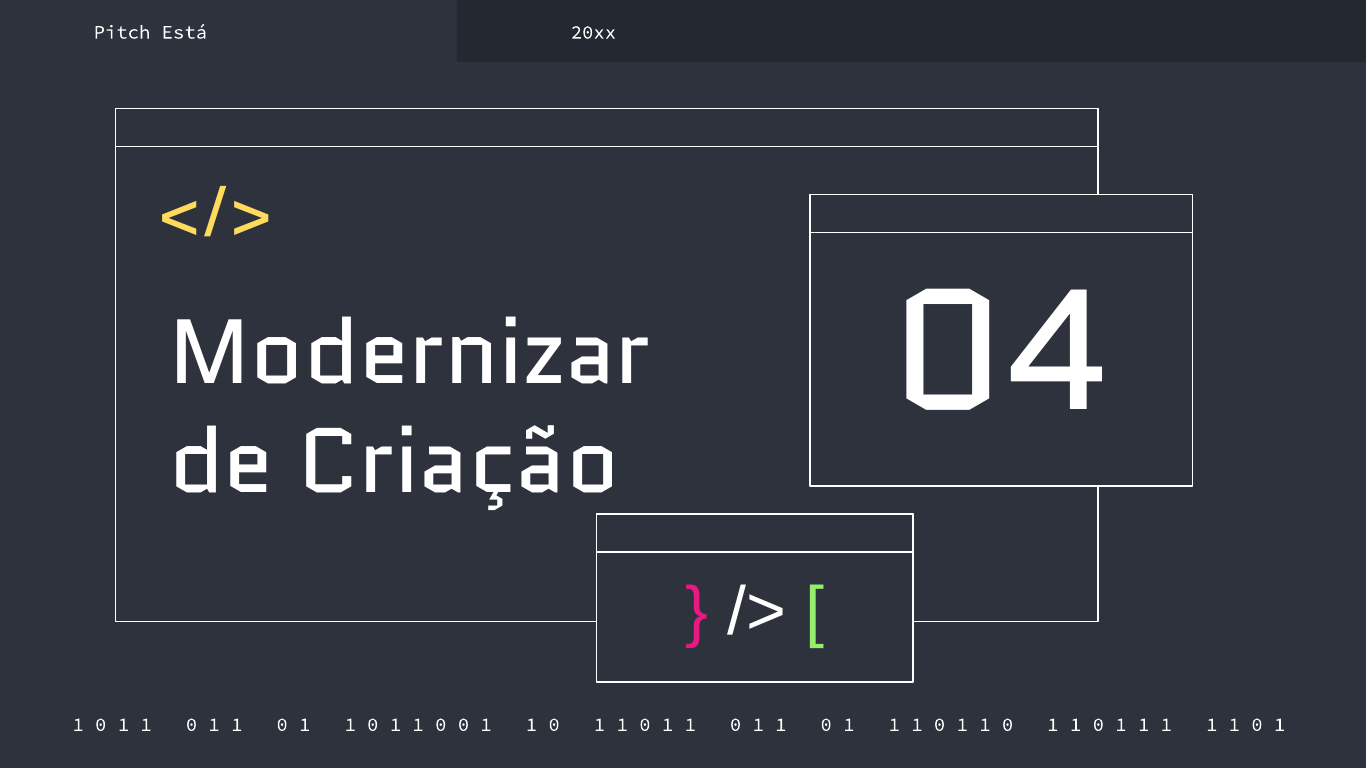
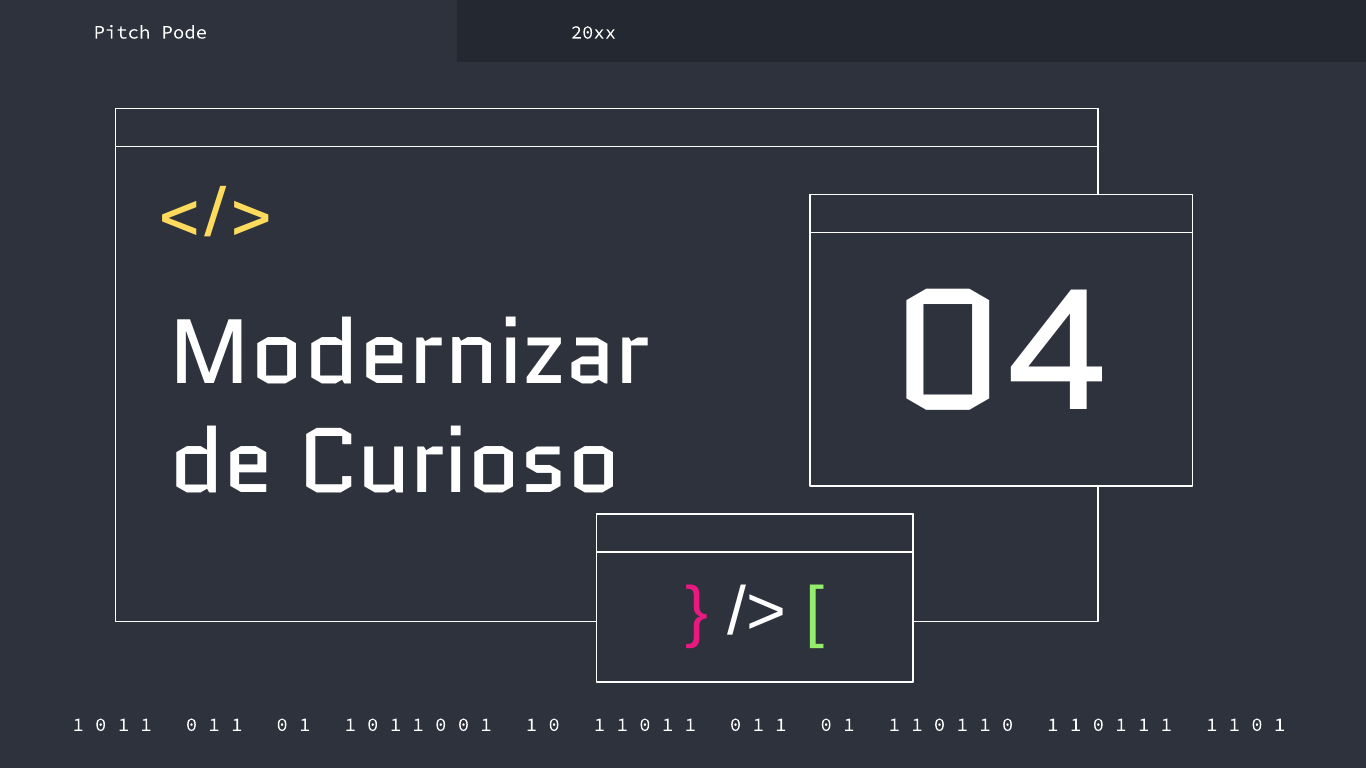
Está: Está -> Pode (184, 32)
Criação: Criação -> Curioso (460, 463)
